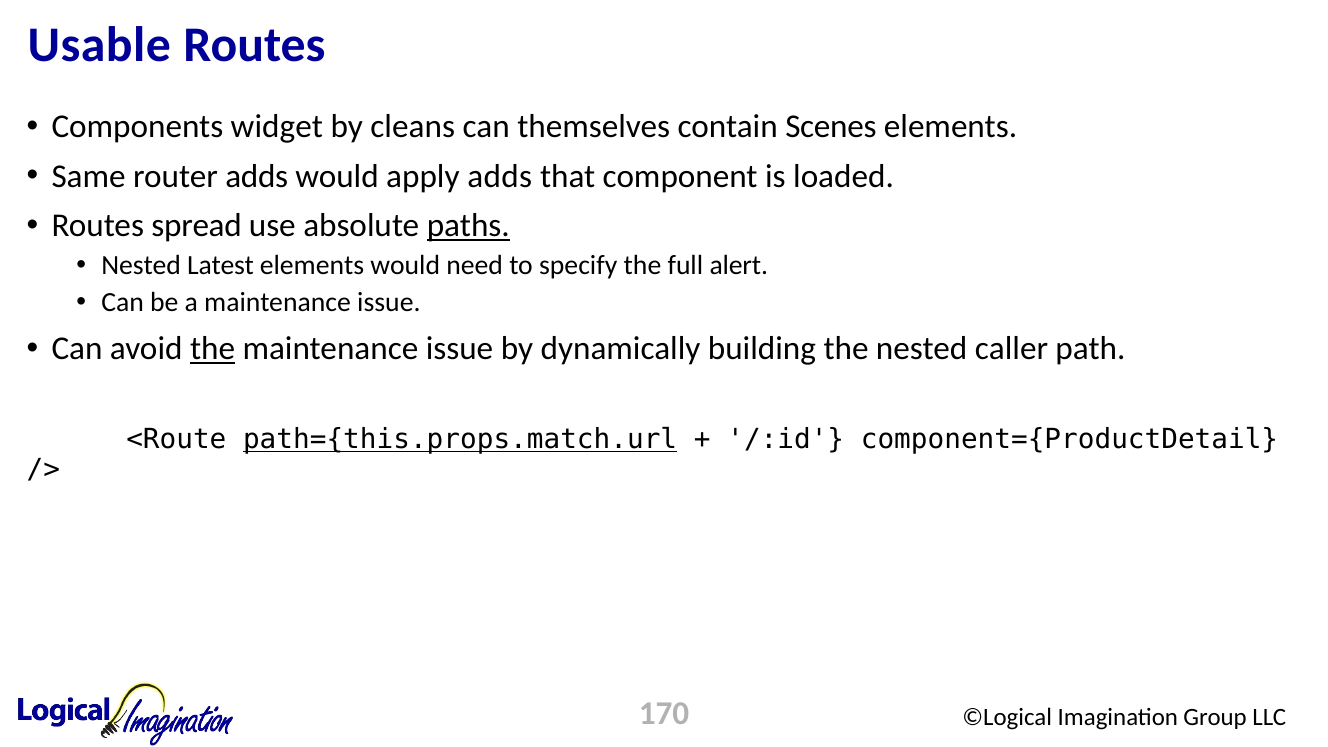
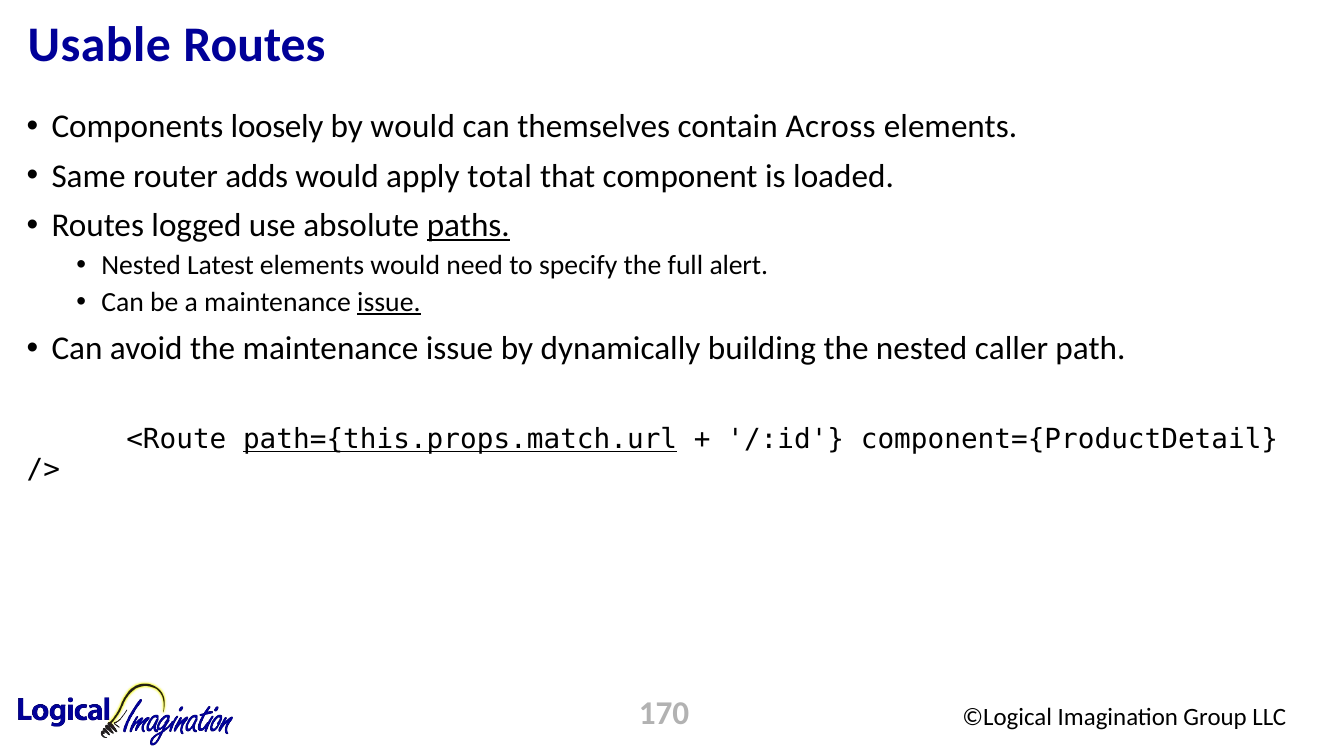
widget: widget -> loosely (277, 126)
by cleans: cleans -> would (413, 126)
Scenes: Scenes -> Across (831, 126)
apply adds: adds -> total (500, 176)
spread: spread -> logged (196, 226)
issue underline: none -> present (389, 302)
the underline: present -> none (213, 349)
